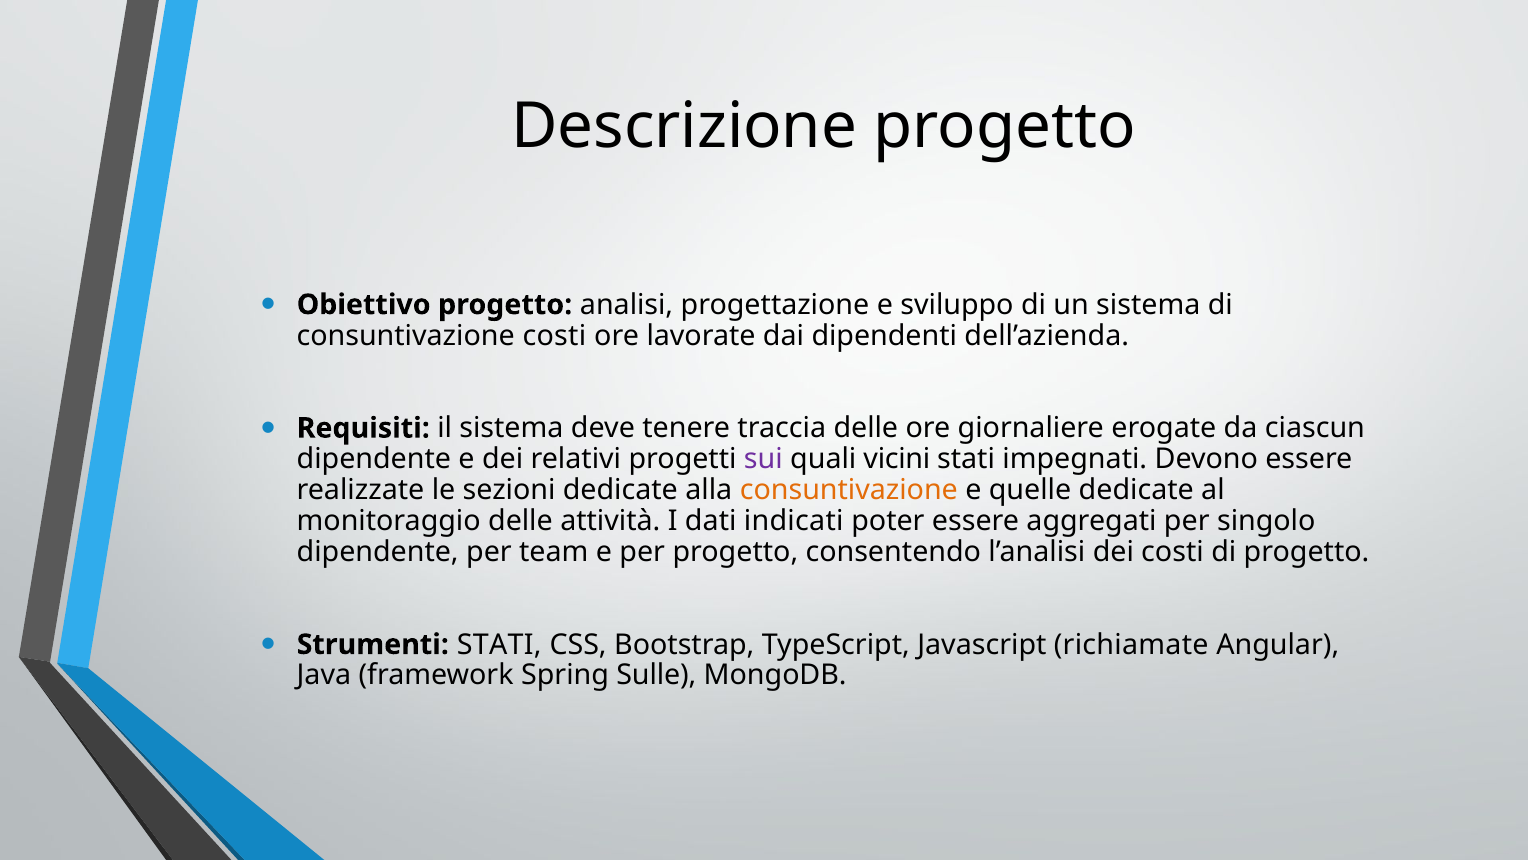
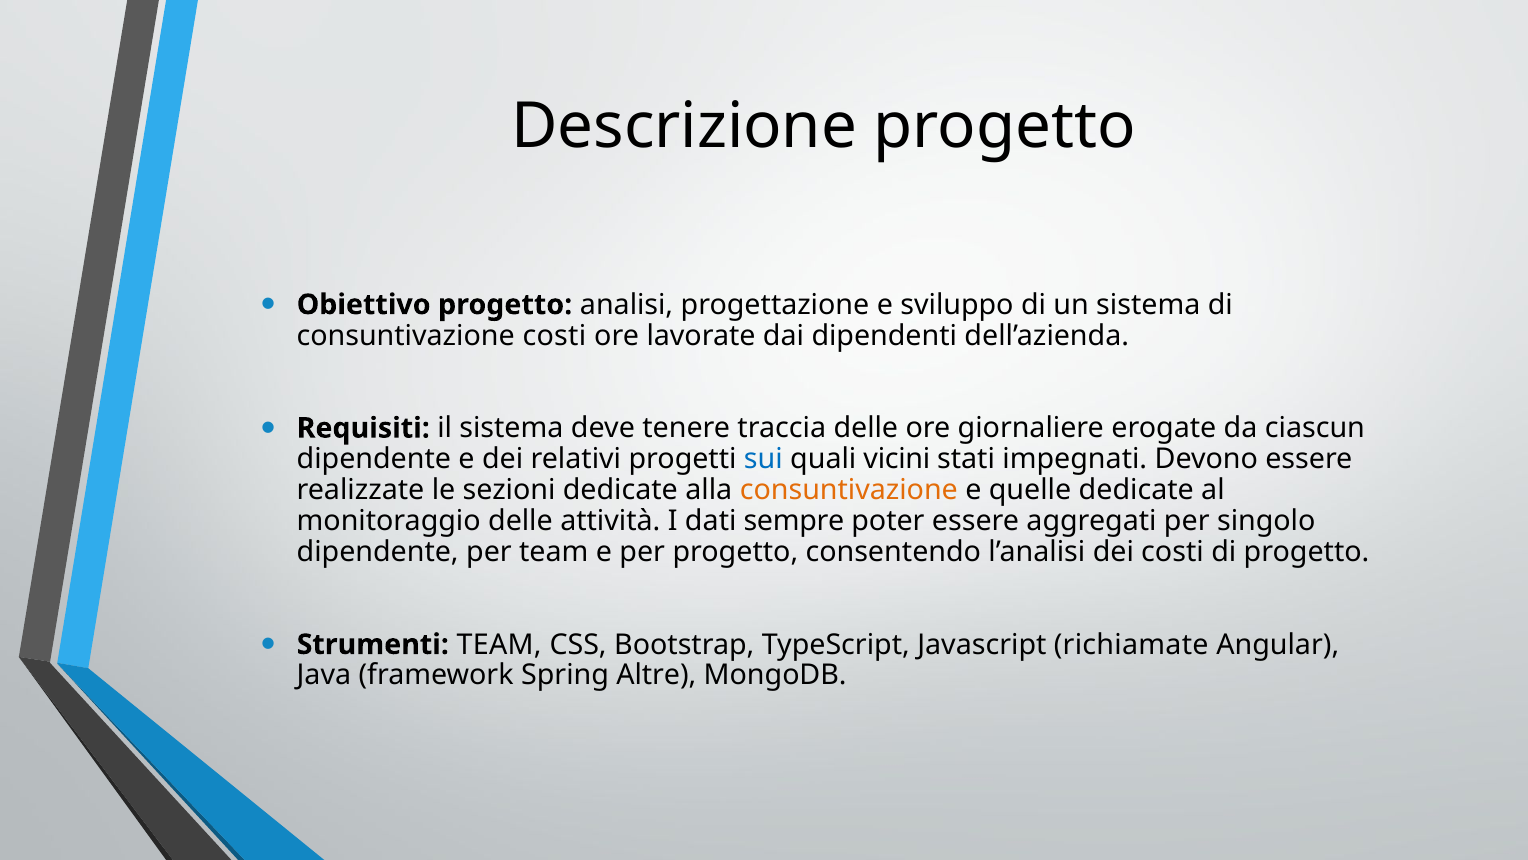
sui colour: purple -> blue (763, 459)
indicati: indicati -> sempre (794, 521)
Strumenti STATI: STATI -> TEAM (499, 644)
Sulle: Sulle -> Altre (656, 675)
